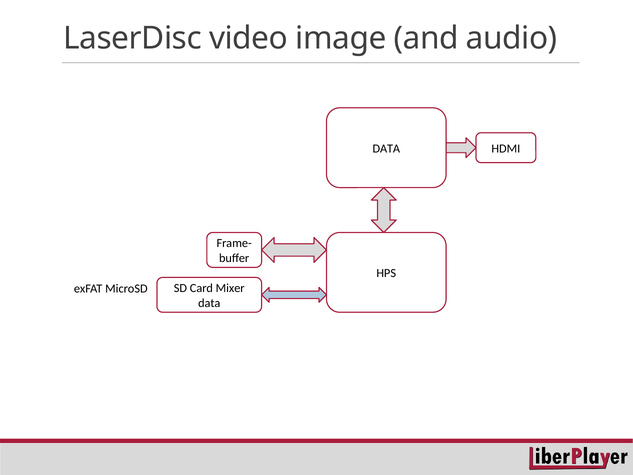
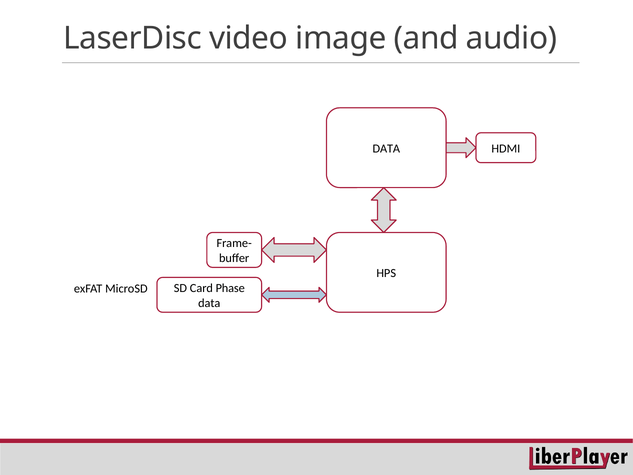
Mixer: Mixer -> Phase (230, 288)
